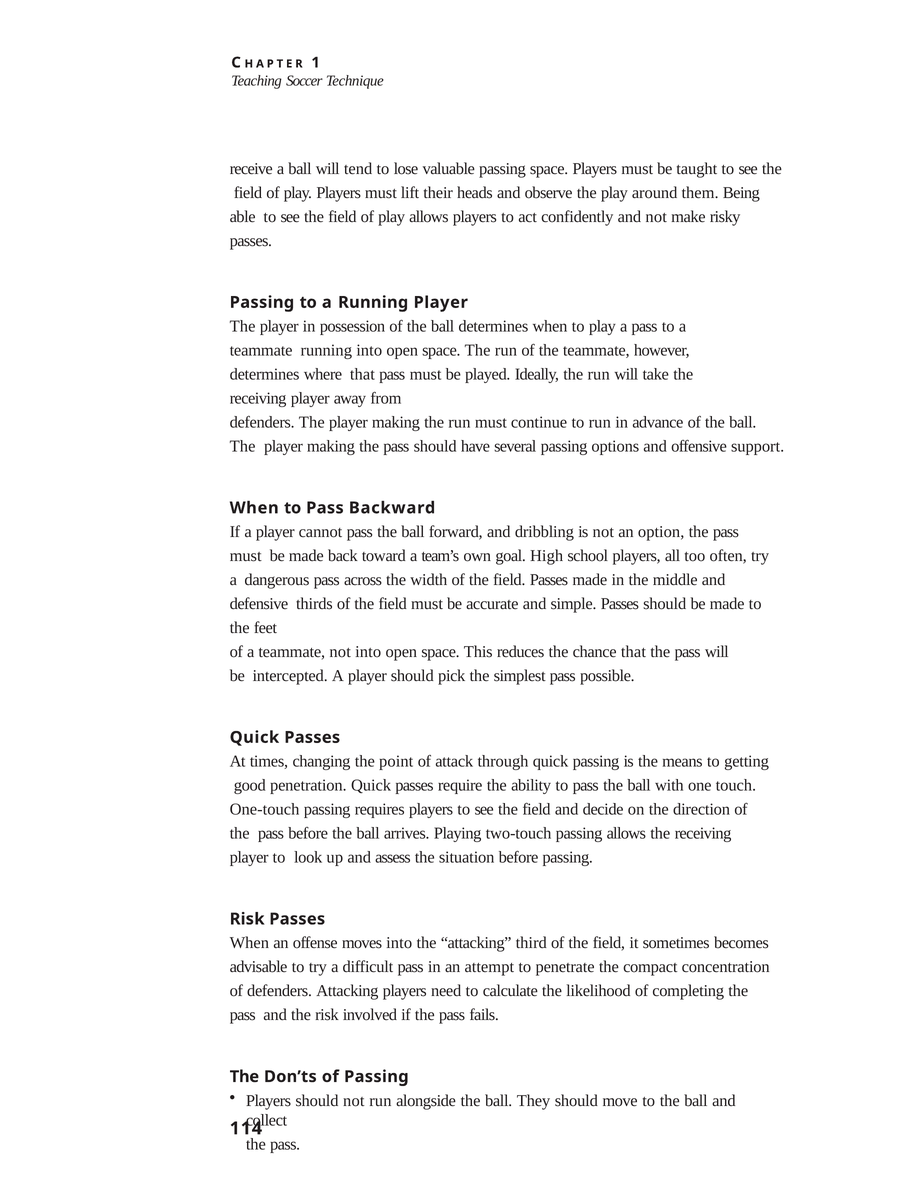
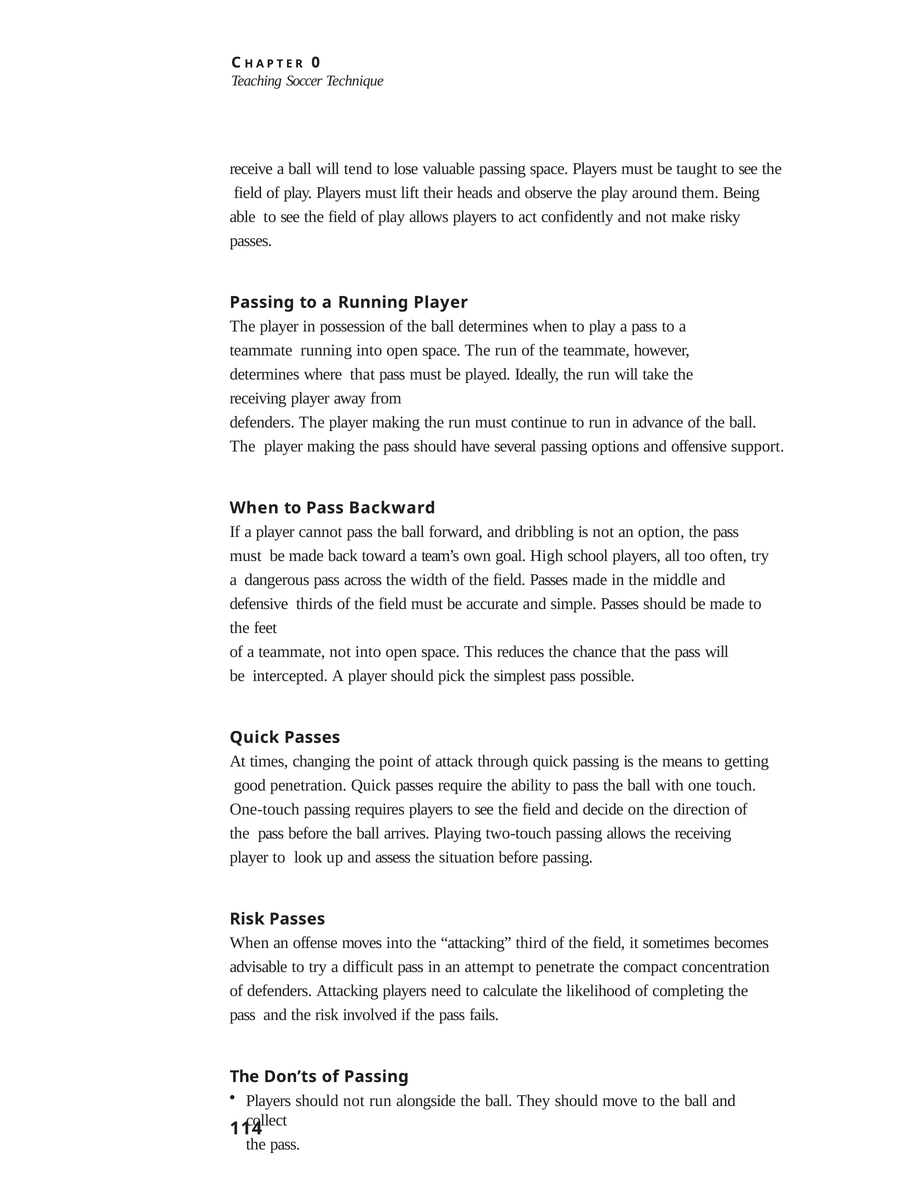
1: 1 -> 0 (316, 63)
